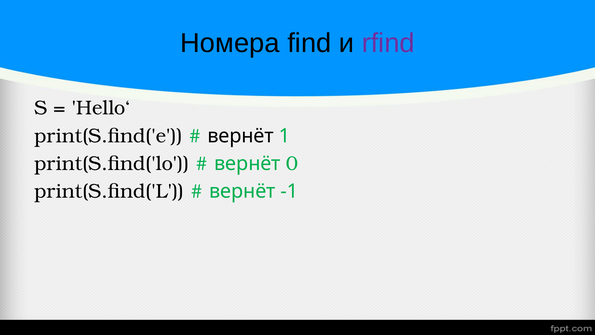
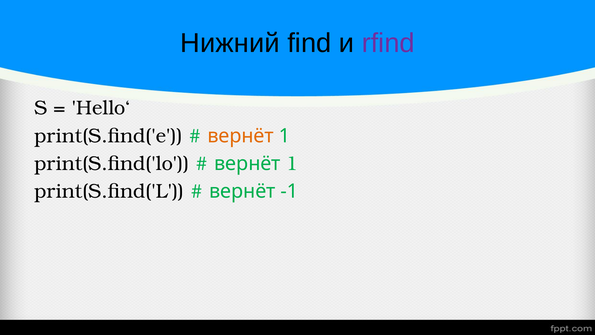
Номера: Номера -> Нижний (230, 43)
вернёт colour: black -> orange (241, 136)
0: 0 -> 1 (292, 163)
